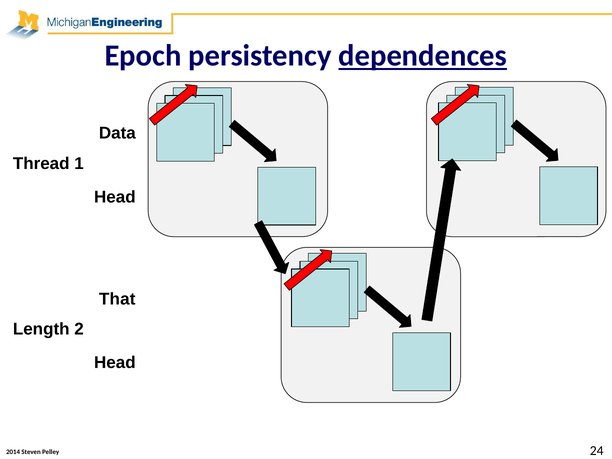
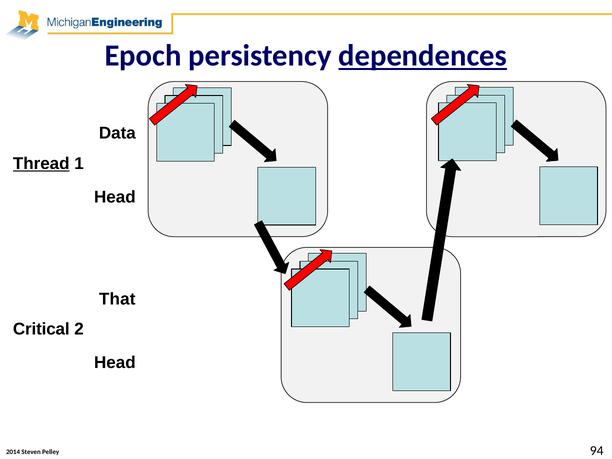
Thread underline: none -> present (41, 164)
Length: Length -> Critical (41, 329)
24: 24 -> 94 (597, 451)
